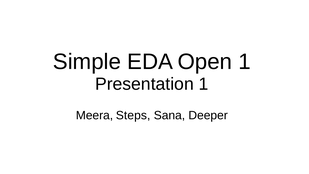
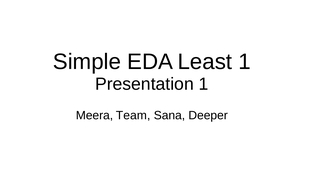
Open: Open -> Least (205, 62)
Steps: Steps -> Team (133, 115)
